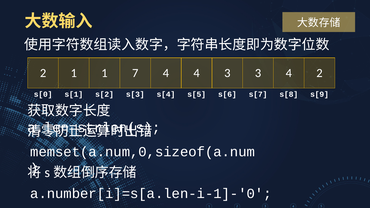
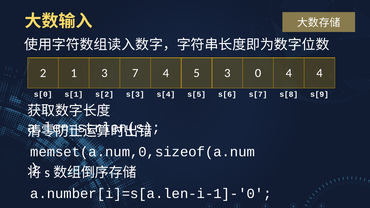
1 1: 1 -> 3 (104, 73)
4 4: 4 -> 5 (197, 73)
3 3: 3 -> 0 (258, 73)
4 2: 2 -> 4 (319, 73)
